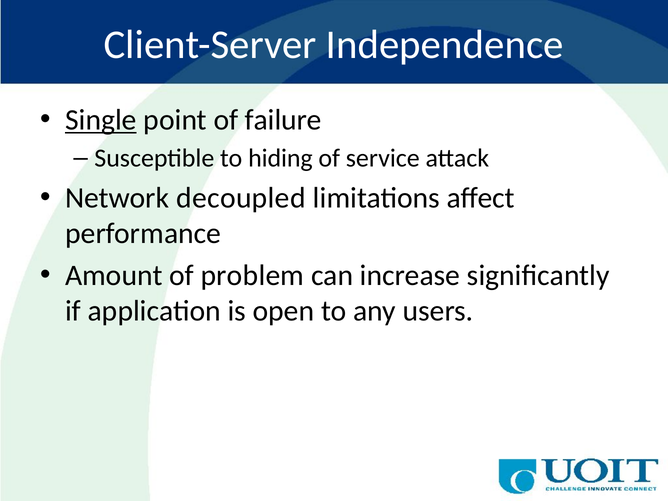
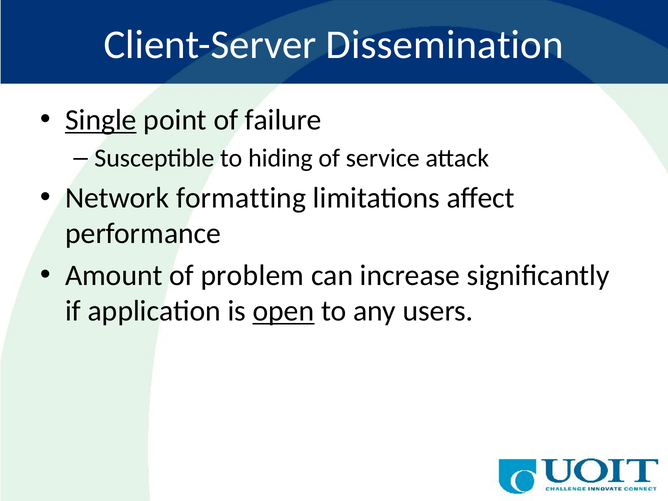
Independence: Independence -> Dissemination (445, 45)
decoupled: decoupled -> formatting (241, 198)
open underline: none -> present (284, 311)
